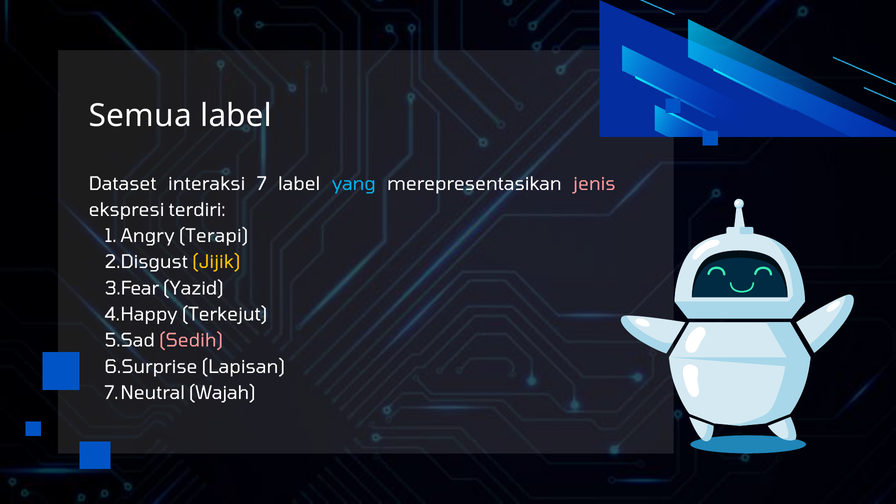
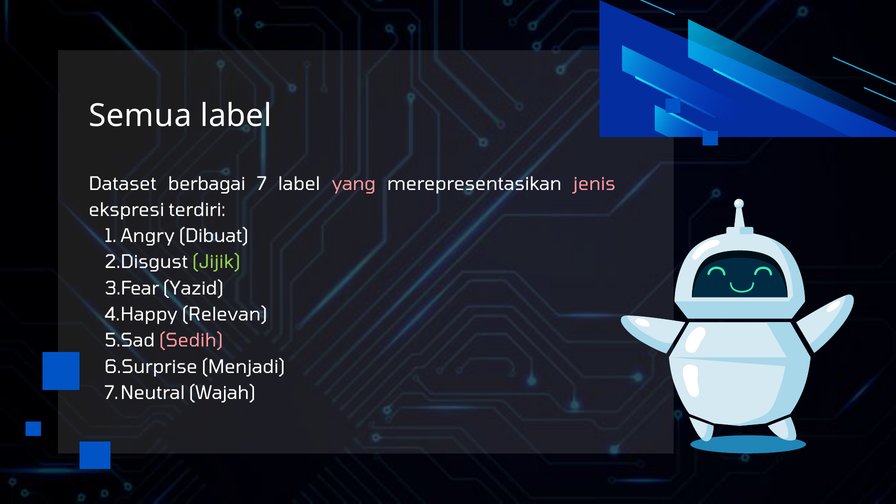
interaksi: interaksi -> berbagai (207, 184)
yang colour: light blue -> pink (354, 184)
Terapi: Terapi -> Dibuat (214, 236)
Jijik colour: yellow -> light green (216, 262)
Terkejut: Terkejut -> Relevan (225, 315)
Lapisan: Lapisan -> Menjadi (243, 367)
